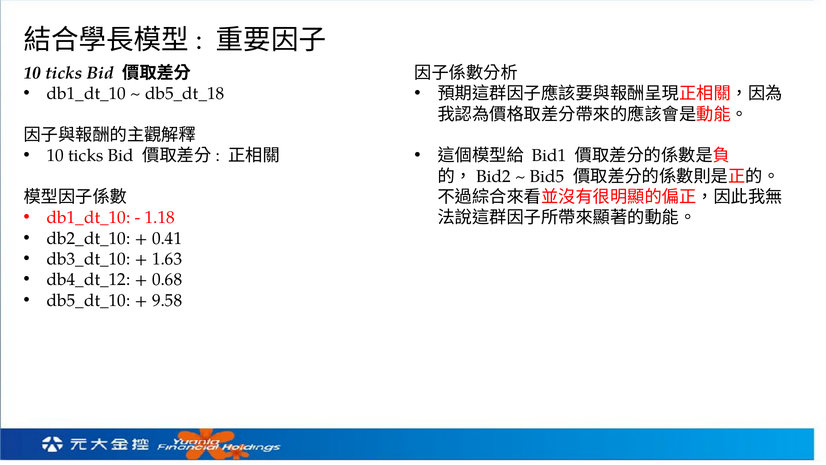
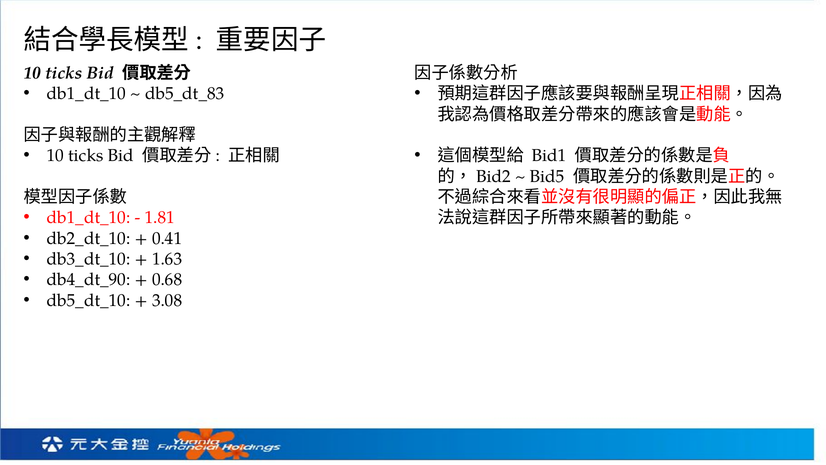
db5_dt_18: db5_dt_18 -> db5_dt_83 (185, 94)
1.18: 1.18 -> 1.81 (160, 218)
db4_dt_12: db4_dt_12 -> db4_dt_90 (89, 280)
9.58: 9.58 -> 3.08 (167, 300)
